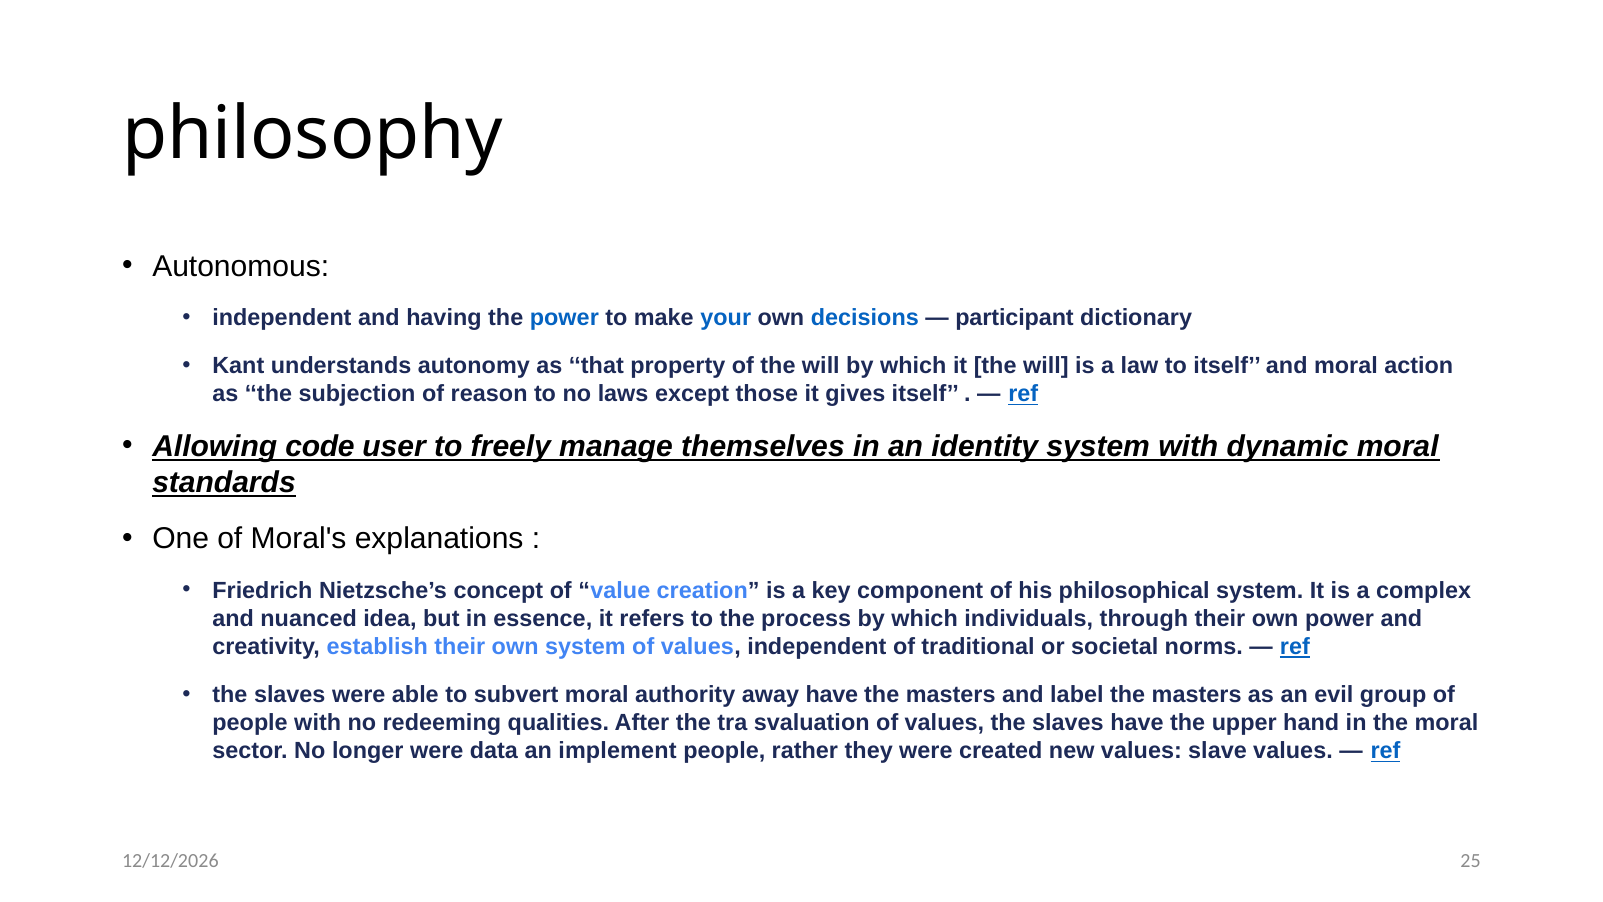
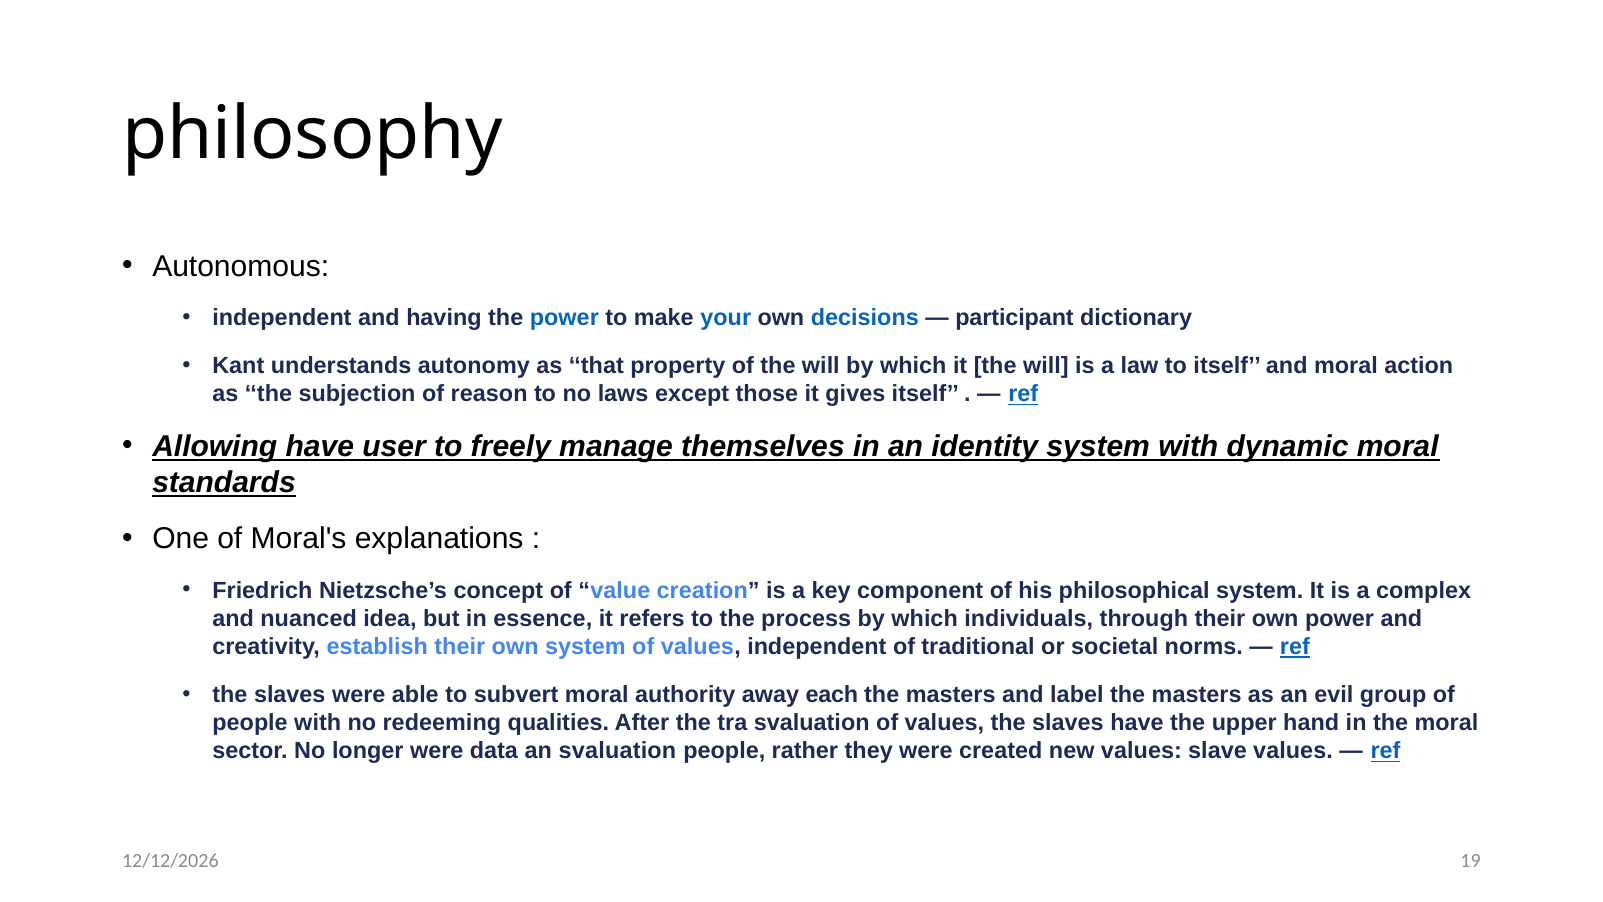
Allowing code: code -> have (320, 447)
away have: have -> each (832, 695)
an implement: implement -> svaluation (617, 751)
25: 25 -> 19 (1471, 861)
